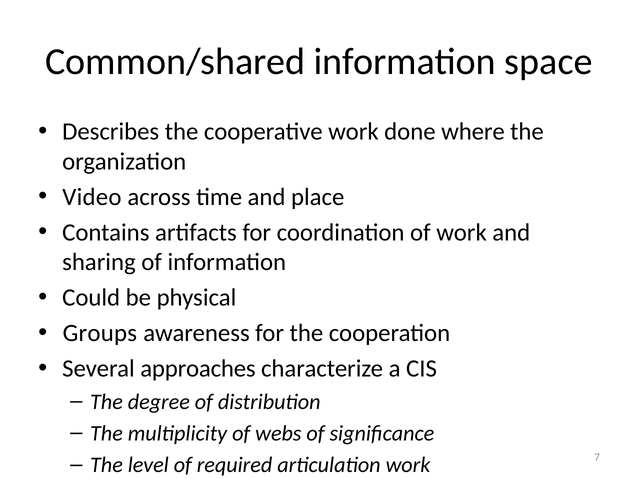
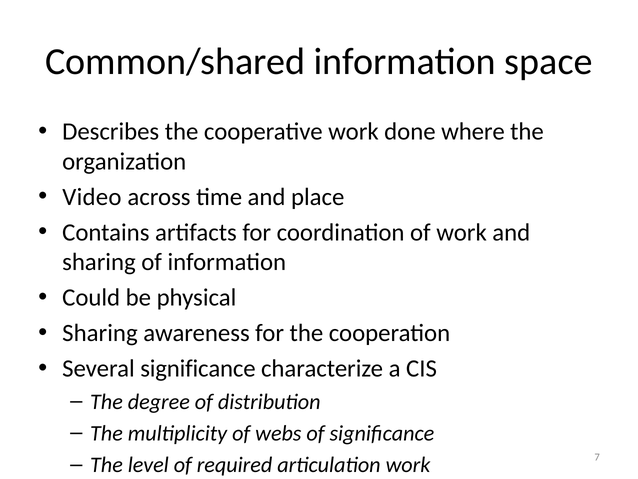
Groups: Groups -> Sharing (100, 333)
Several approaches: approaches -> significance (198, 368)
